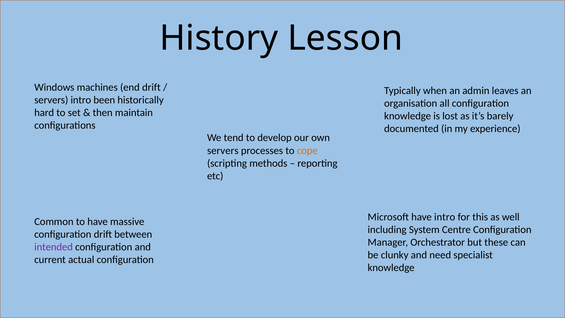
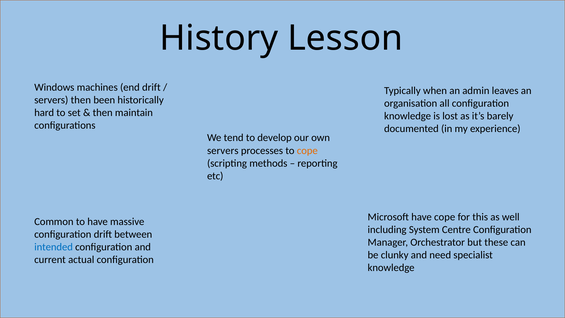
servers intro: intro -> then (81, 100)
have intro: intro -> cope (445, 217)
intended colour: purple -> blue (54, 247)
